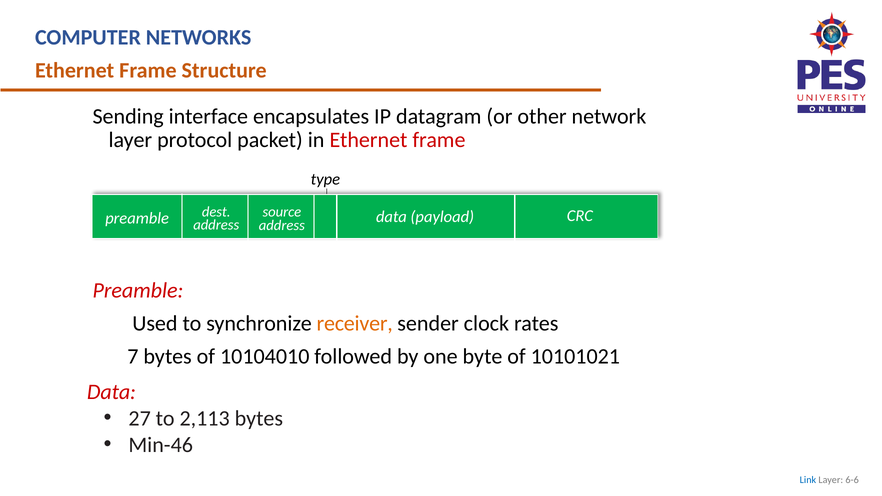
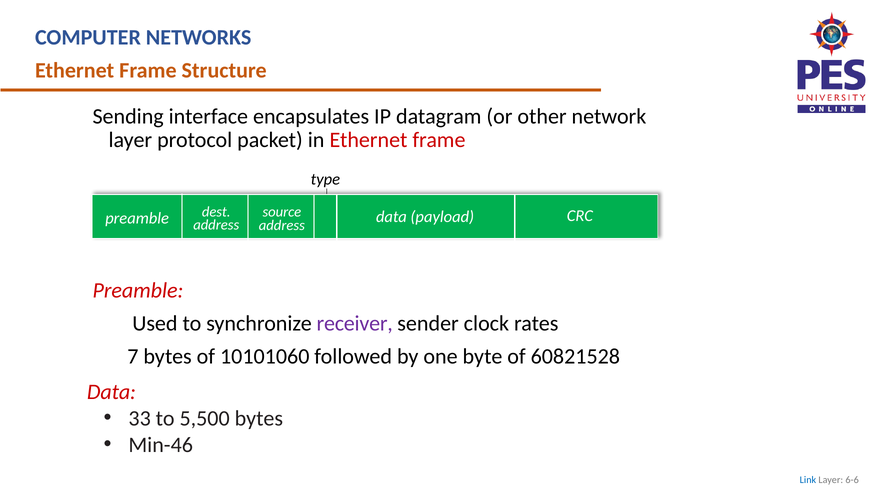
receiver colour: orange -> purple (355, 324)
10104010: 10104010 -> 10101060 (265, 357)
10101021: 10101021 -> 60821528 (575, 357)
27: 27 -> 33 (140, 419)
2,113: 2,113 -> 5,500 (205, 419)
